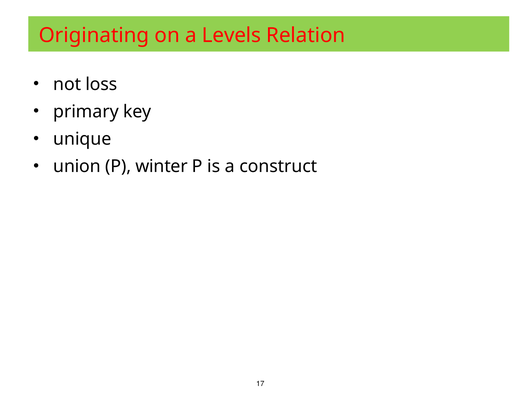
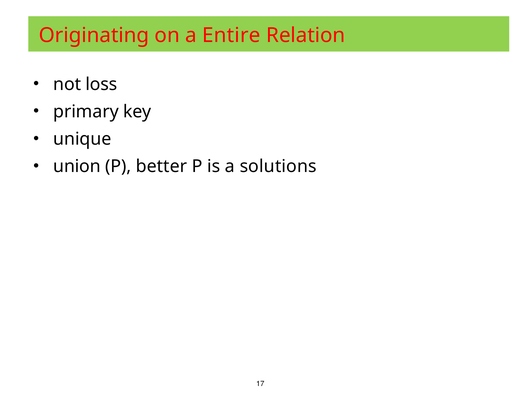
Levels: Levels -> Entire (231, 35)
winter: winter -> better (161, 166)
construct: construct -> solutions (278, 166)
